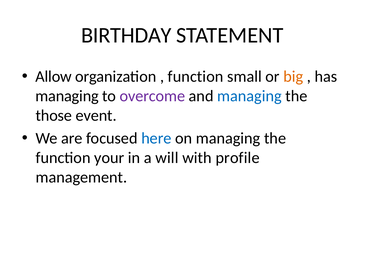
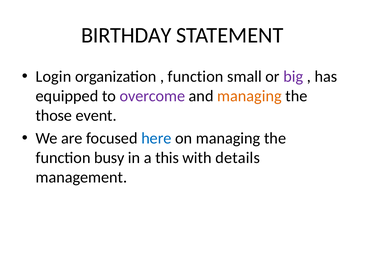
Allow: Allow -> Login (53, 77)
big colour: orange -> purple (293, 77)
managing: managing -> equipped (67, 96)
managing colour: blue -> orange (249, 96)
your: your -> busy (109, 158)
will: will -> this (167, 158)
profile: profile -> details (238, 158)
